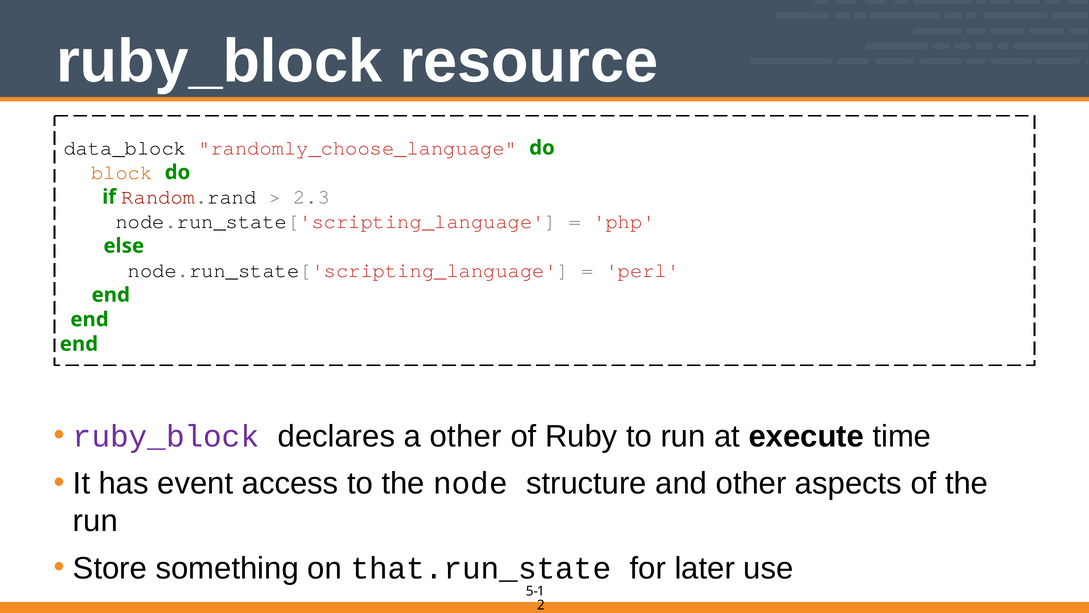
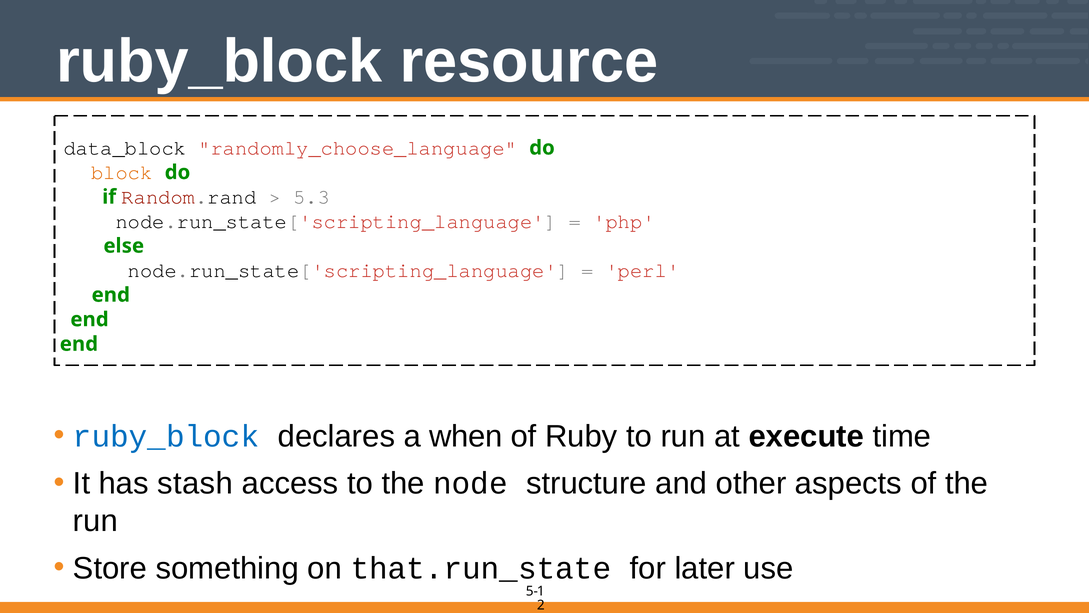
2.3: 2.3 -> 5.3 (311, 197)
ruby_block colour: purple -> blue (166, 436)
a other: other -> when (466, 436)
event: event -> stash (195, 483)
